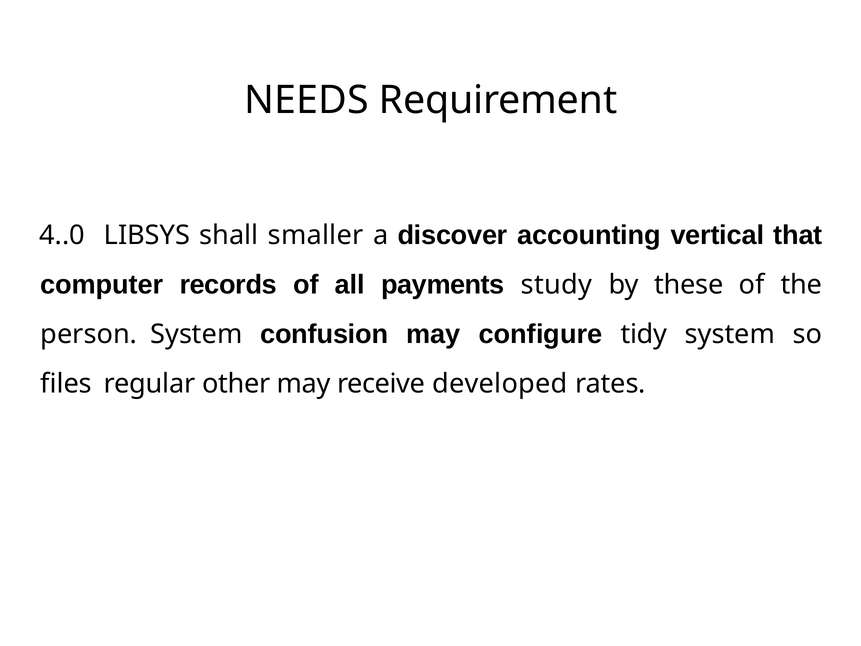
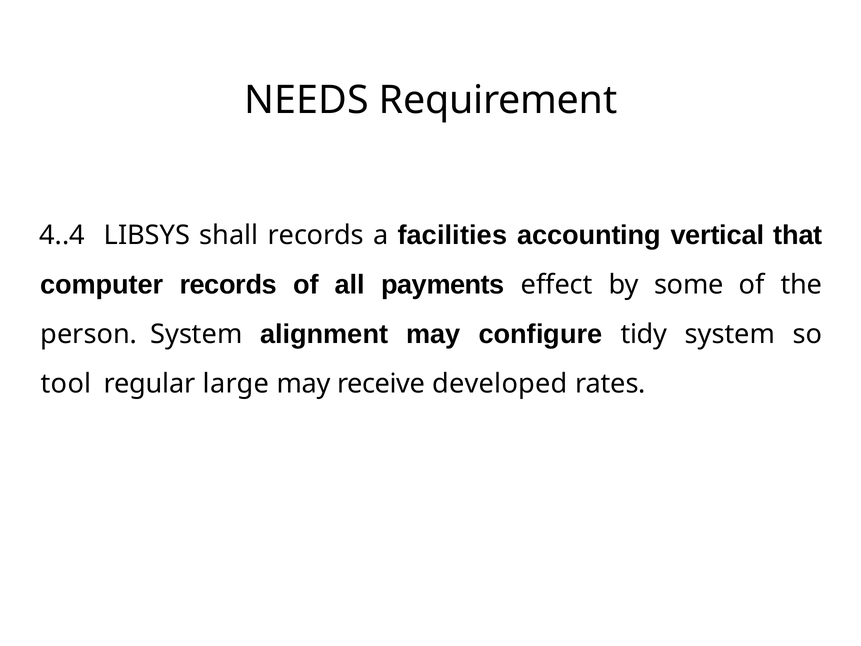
4..0: 4..0 -> 4..4 (62, 235)
shall smaller: smaller -> records (316, 235)
discover: discover -> facilities (452, 235)
study: study -> effect (557, 285)
these: these -> some (689, 285)
confusion: confusion -> alignment (324, 334)
files: files -> tool (66, 384)
other: other -> large (236, 384)
